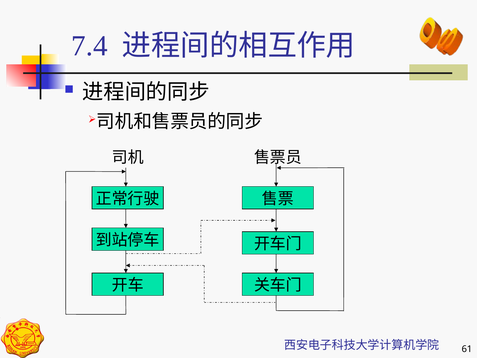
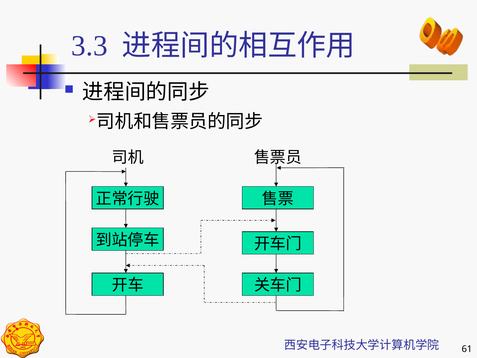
7.4: 7.4 -> 3.3 (89, 46)
